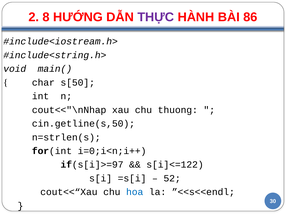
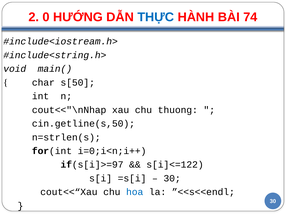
8: 8 -> 0 (46, 17)
THỰC colour: purple -> blue (156, 17)
86: 86 -> 74 (250, 17)
52: 52 -> 30 (172, 179)
